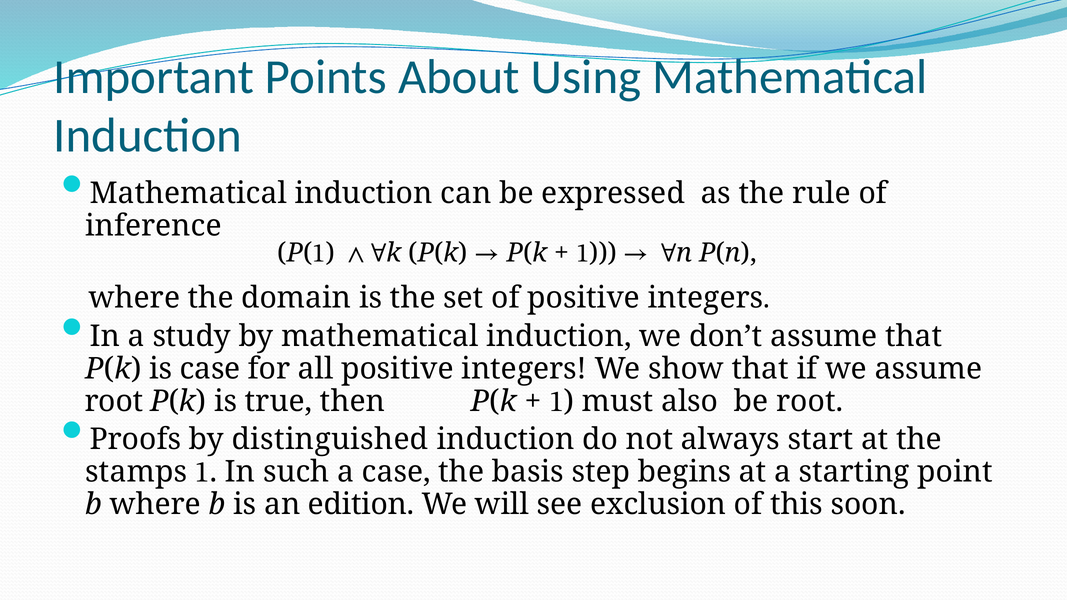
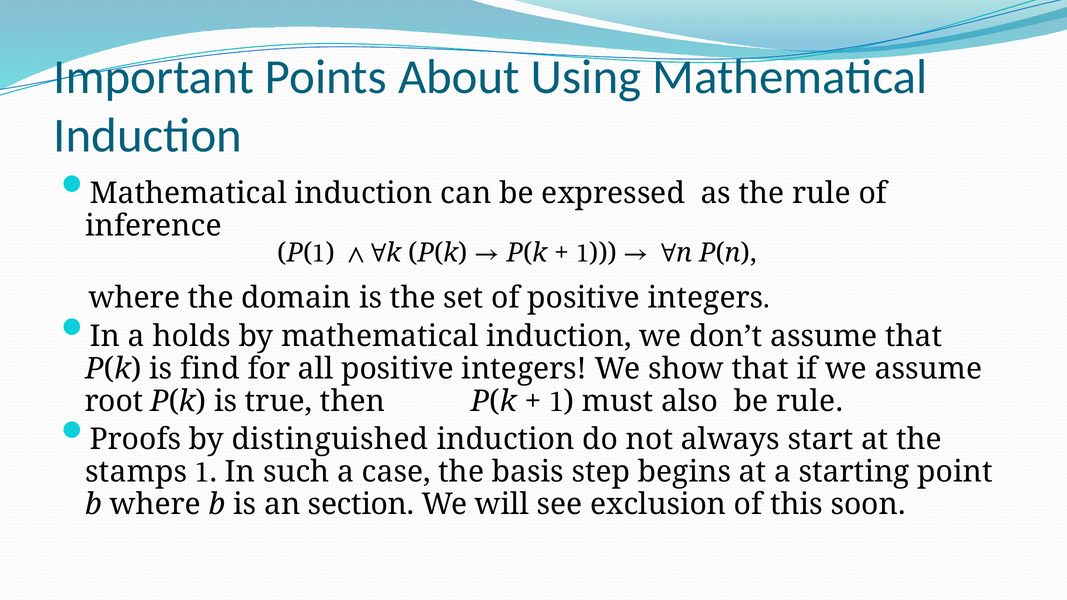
study: study -> holds (192, 336)
is case: case -> find (210, 369)
be root: root -> rule (810, 401)
edition: edition -> section (361, 504)
